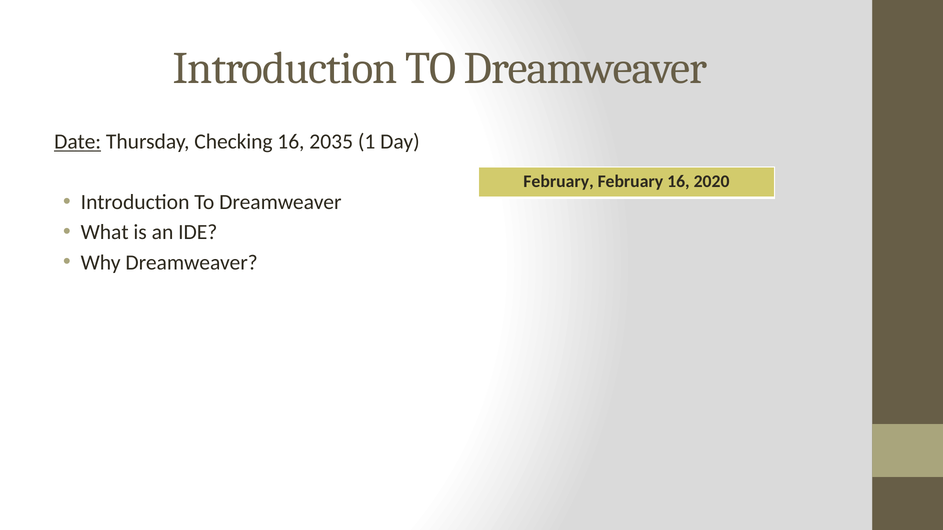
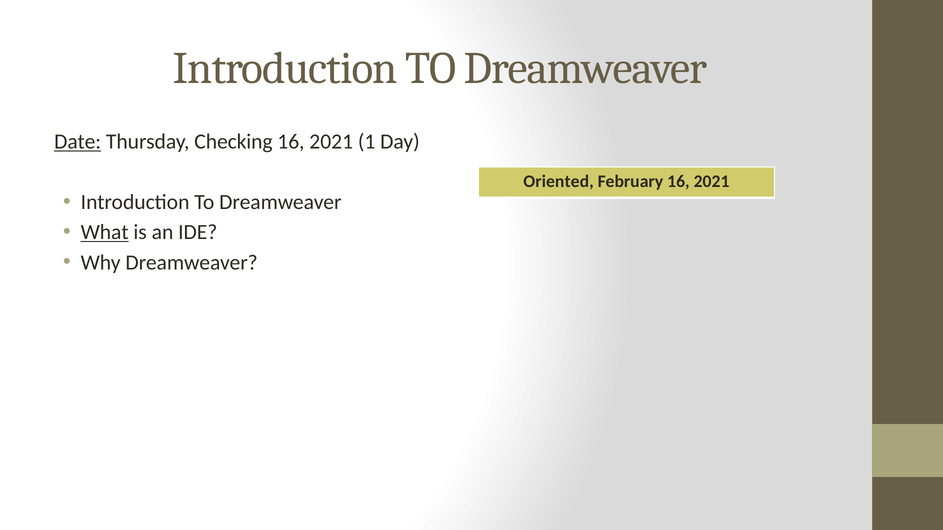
2035: 2035 -> 2021 (331, 142)
February: February -> Oriented (559, 182)
February 16 2020: 2020 -> 2021 (712, 182)
What underline: none -> present (105, 232)
